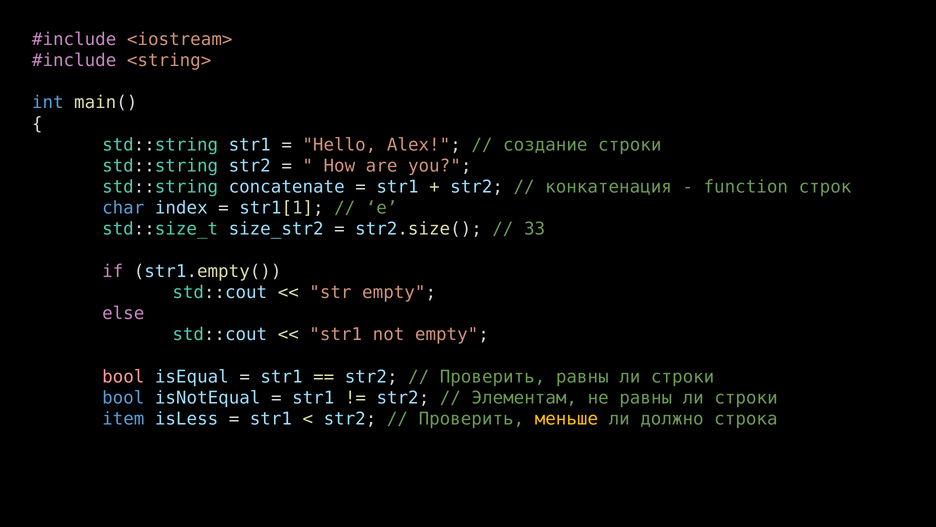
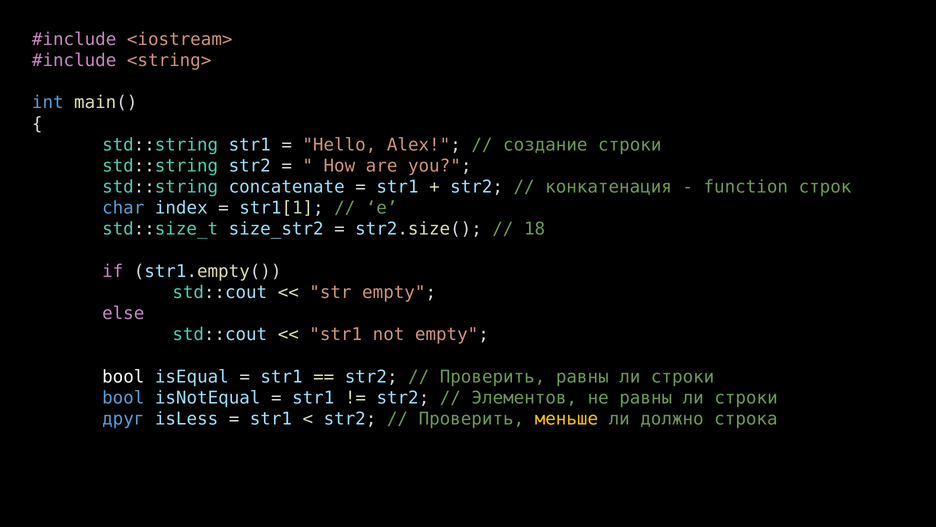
33: 33 -> 18 (535, 229)
bool colour: pink -> white (123, 376)
Элементам: Элементам -> Элементов (524, 397)
item: item -> друг (123, 419)
